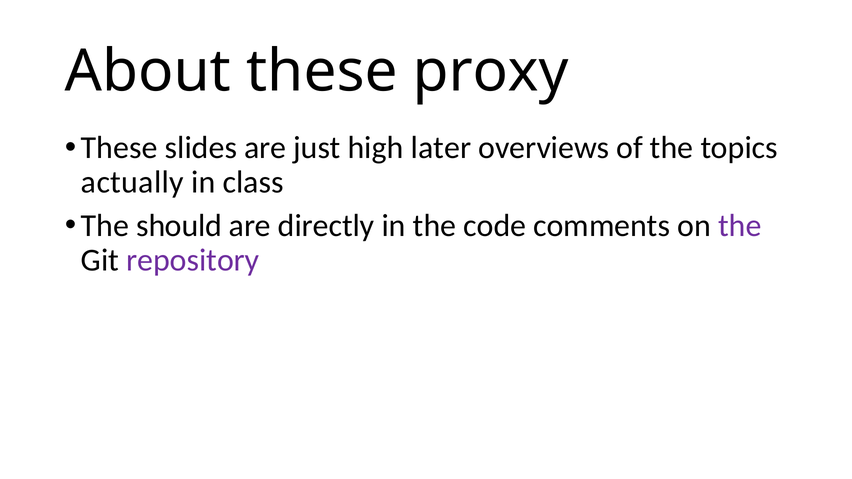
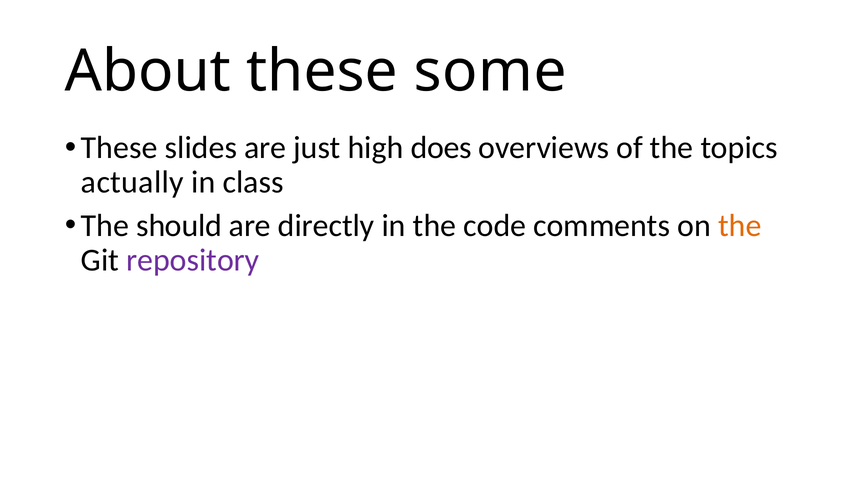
proxy: proxy -> some (490, 71)
later: later -> does (441, 148)
the colour: purple -> orange (740, 226)
